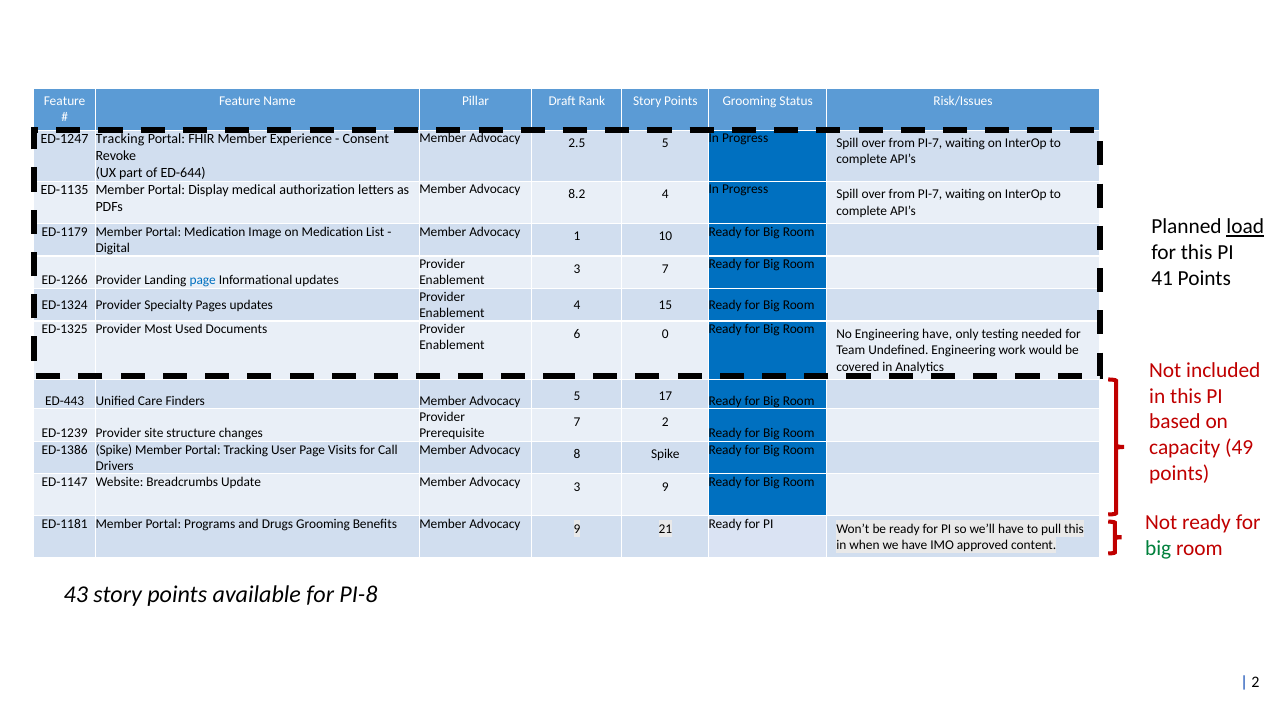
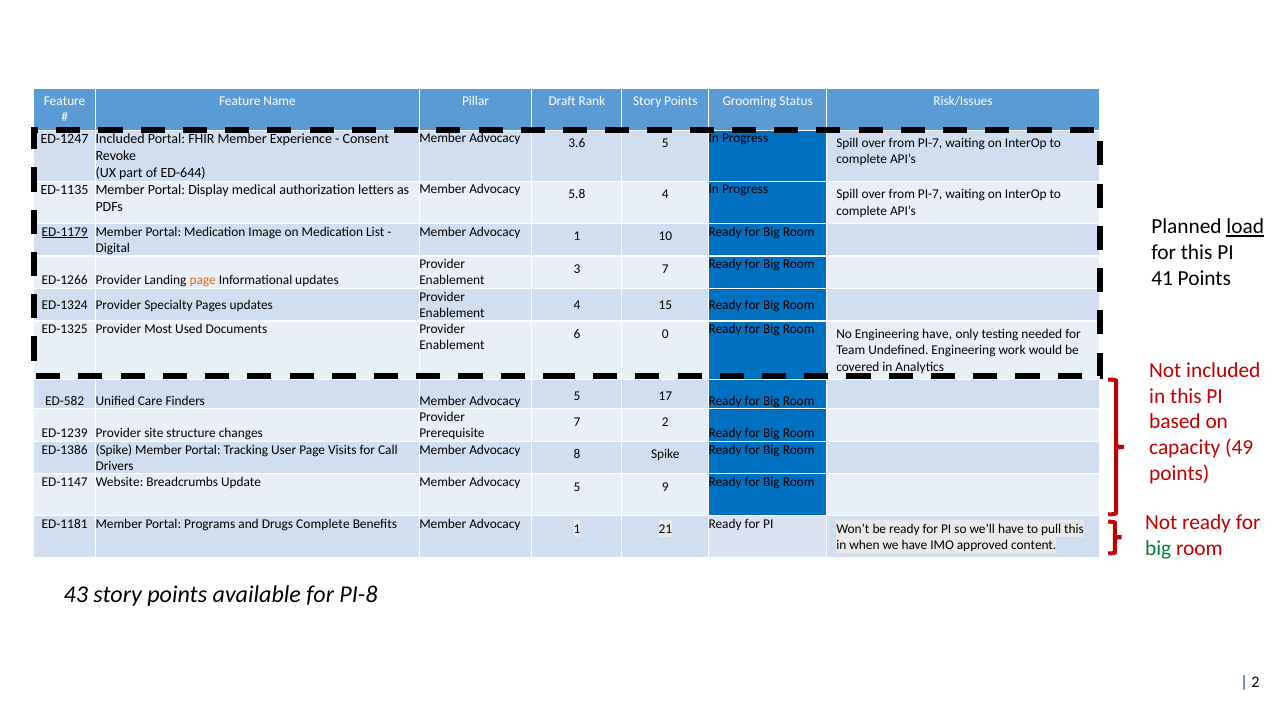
2.5: 2.5 -> 3.6 (577, 143)
ED-1247 Tracking: Tracking -> Included (120, 139)
8.2: 8.2 -> 5.8 (577, 194)
ED-1179 underline: none -> present (65, 232)
page colour: blue -> orange (203, 280)
ED-443: ED-443 -> ED-582 (65, 401)
Update Member Advocacy 3: 3 -> 5 (577, 487)
Drugs Grooming: Grooming -> Complete (323, 524)
Benefits Member Advocacy 9: 9 -> 1 (577, 528)
